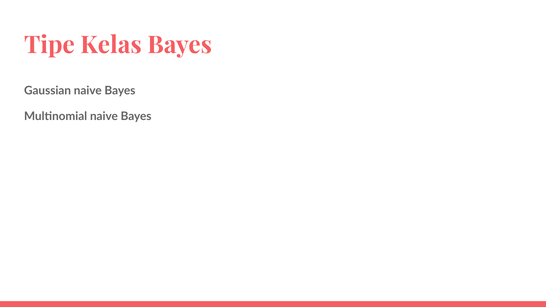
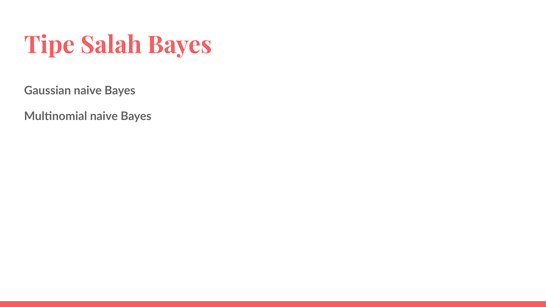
Kelas: Kelas -> Salah (111, 45)
